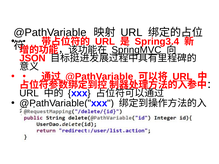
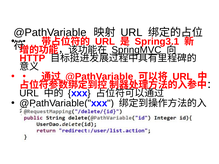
Spring3.4: Spring3.4 -> Spring3.1 (157, 42)
JSON: JSON -> HTTP (32, 58)
URL underline: present -> none (183, 77)
